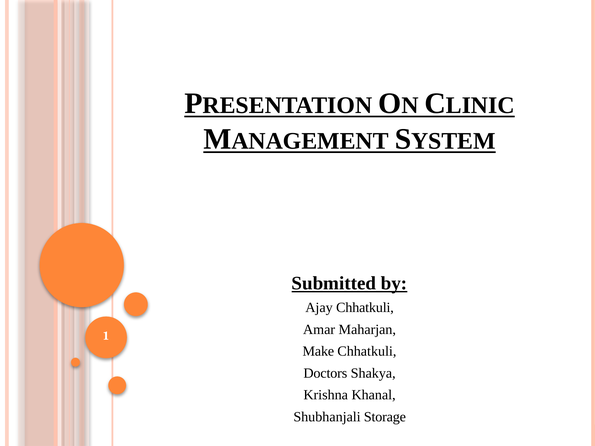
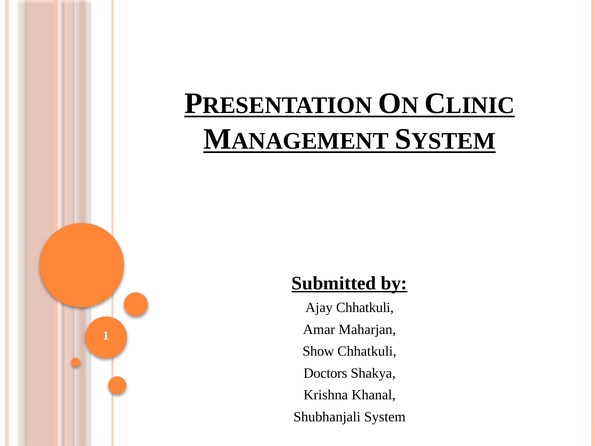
Make: Make -> Show (318, 352)
Storage: Storage -> System (385, 417)
